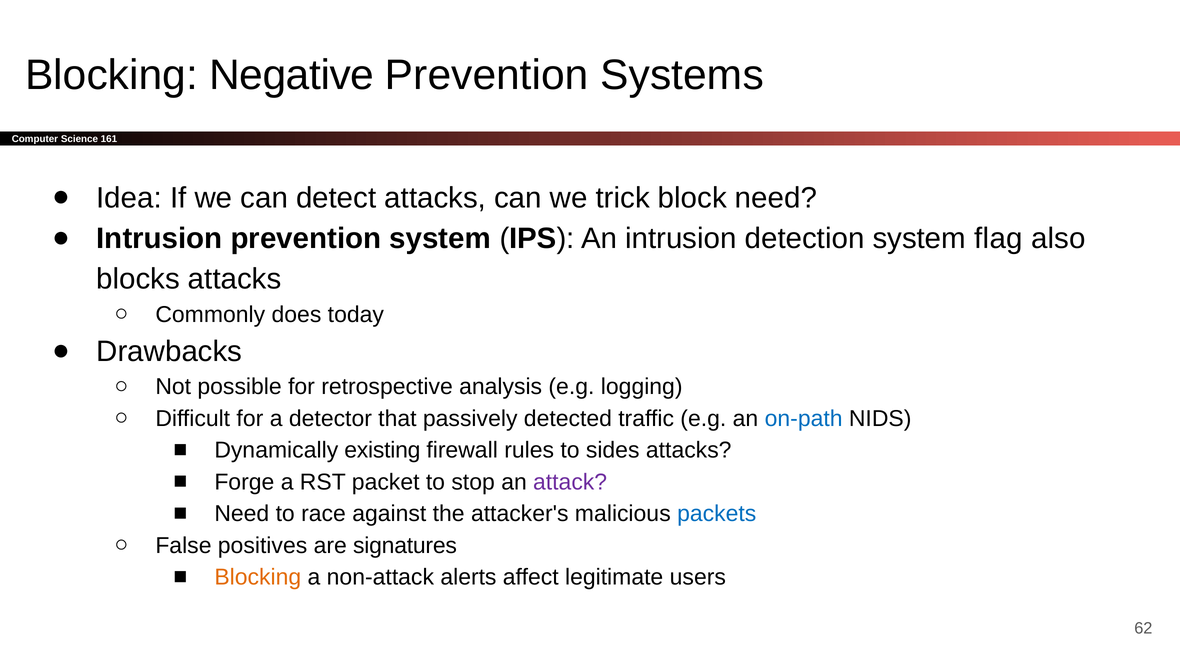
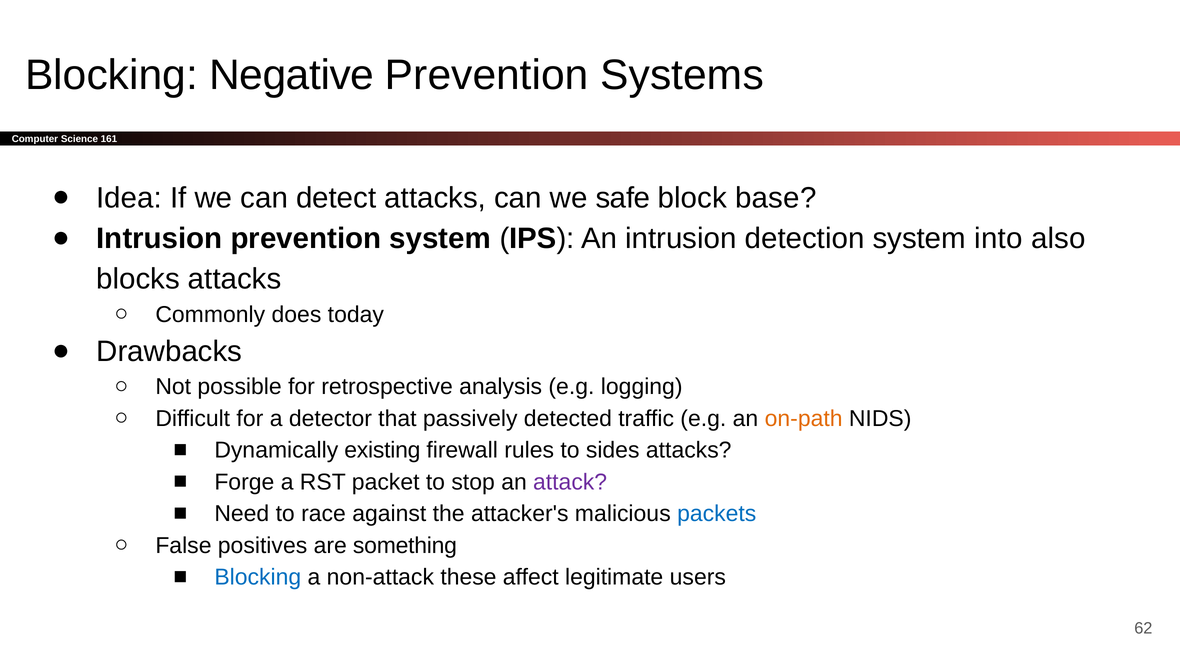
trick: trick -> safe (623, 198)
block need: need -> base (776, 198)
flag: flag -> into (999, 238)
on-path colour: blue -> orange (804, 418)
signatures: signatures -> something (405, 545)
Blocking colour: orange -> blue (258, 577)
alerts: alerts -> these (468, 577)
